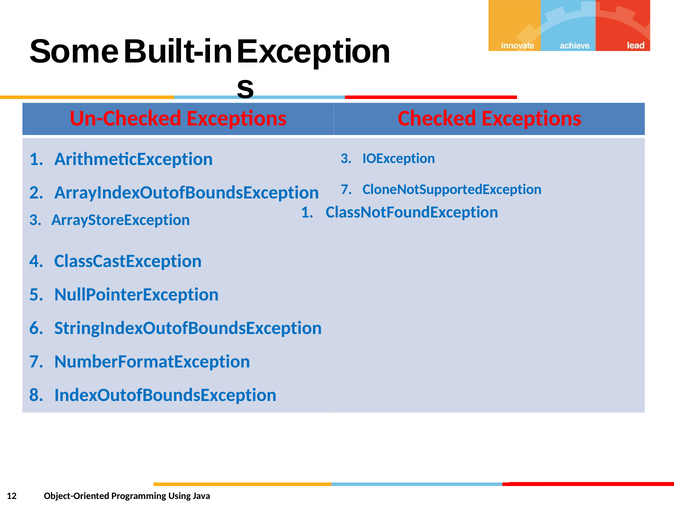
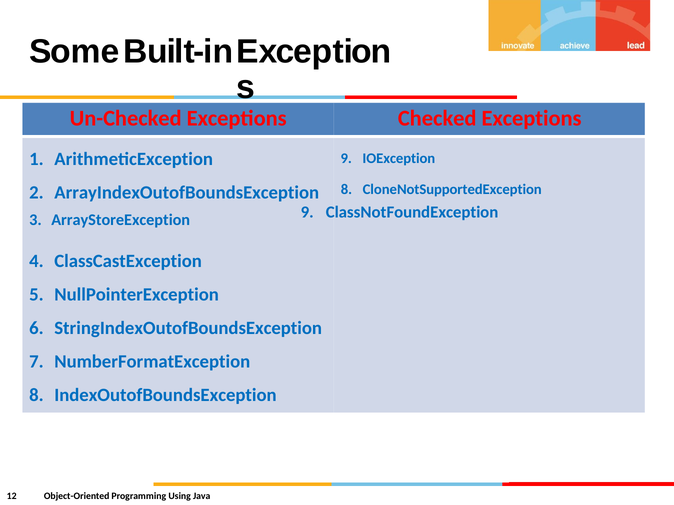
ArithmeticException 3: 3 -> 9 (346, 159)
ArrayIndexOutofBoundsException 7: 7 -> 8 (346, 190)
ArrayStoreException 1: 1 -> 9 (307, 212)
